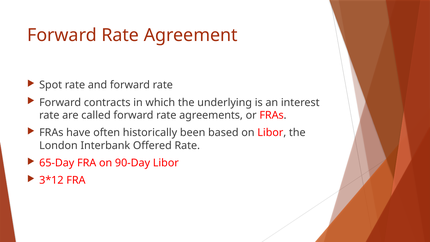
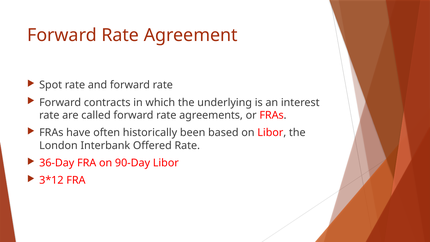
65-Day: 65-Day -> 36-Day (57, 163)
